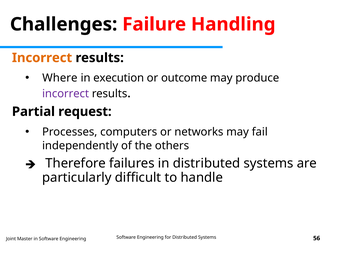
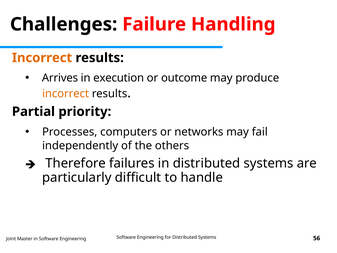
Where: Where -> Arrives (60, 78)
incorrect colour: purple -> orange (66, 93)
request: request -> priority (85, 111)
